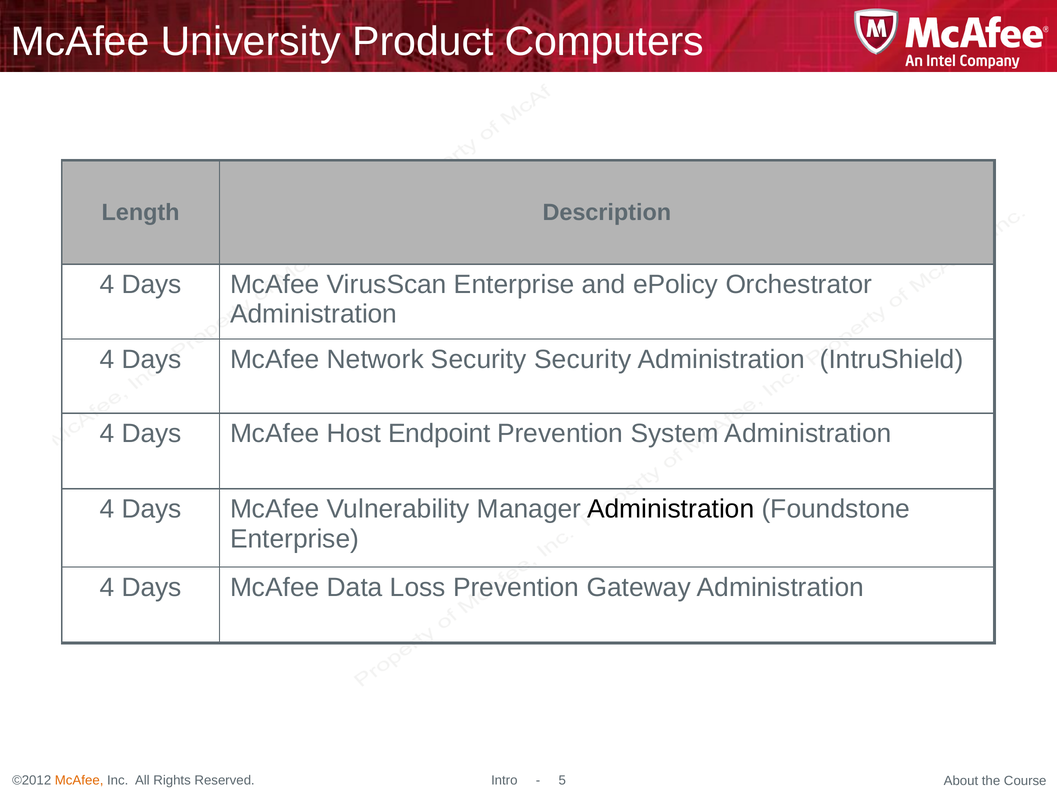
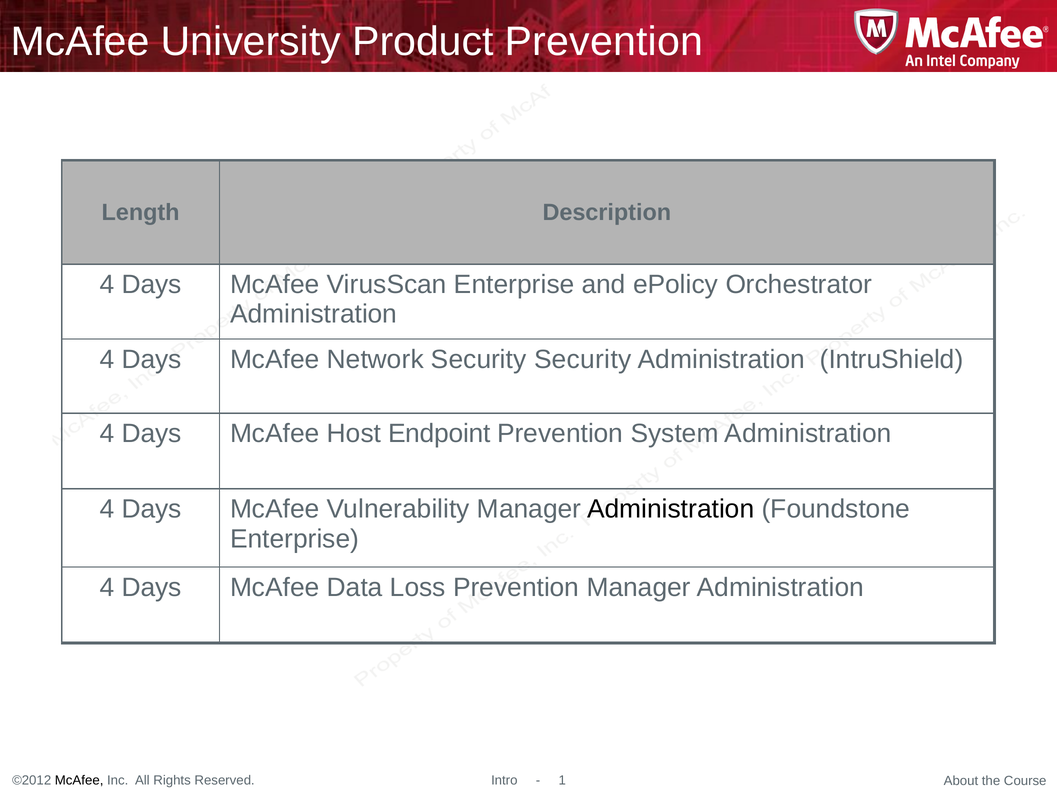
Product Computers: Computers -> Prevention (604, 42)
Prevention Gateway: Gateway -> Manager (639, 587)
5: 5 -> 1 (562, 780)
McAfee colour: orange -> black (79, 780)
